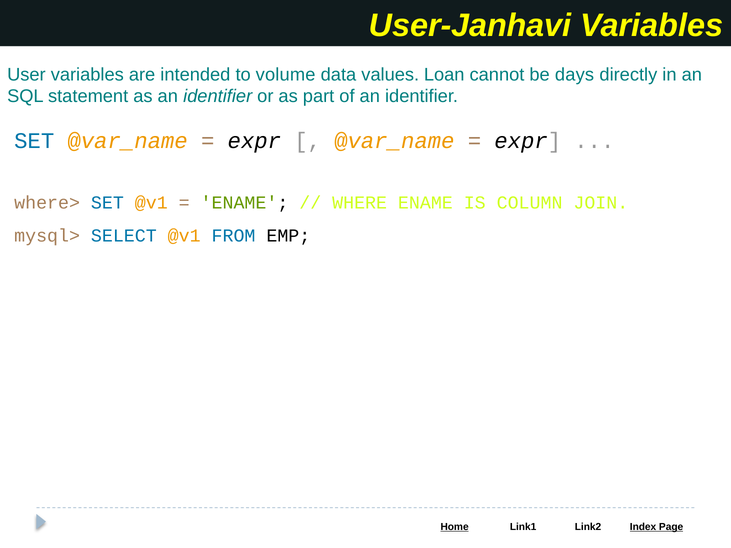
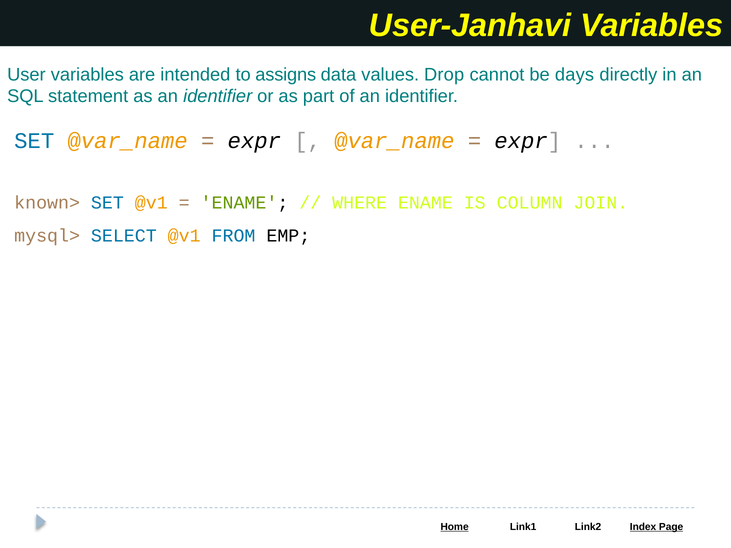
volume: volume -> assigns (286, 75)
Loan: Loan -> Drop (444, 75)
where>: where> -> known> (47, 203)
